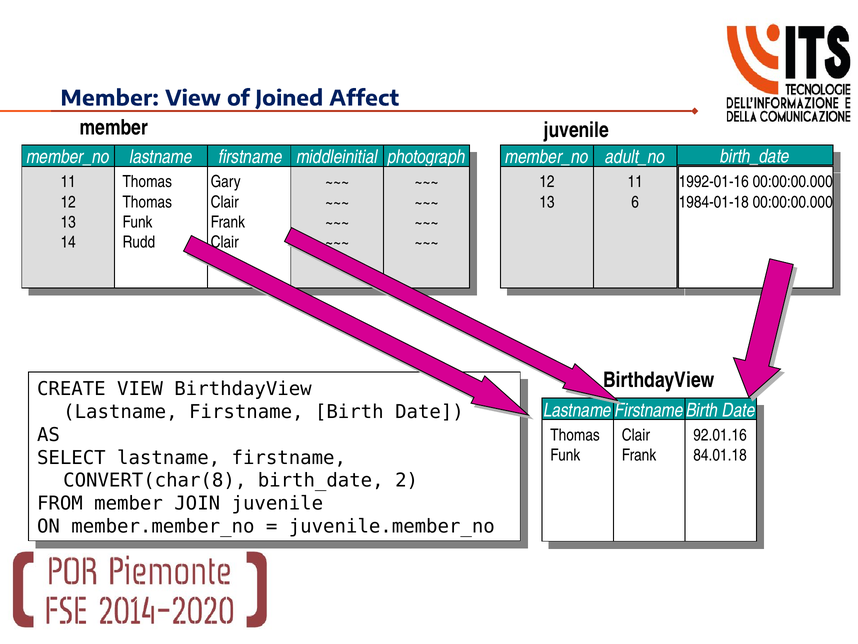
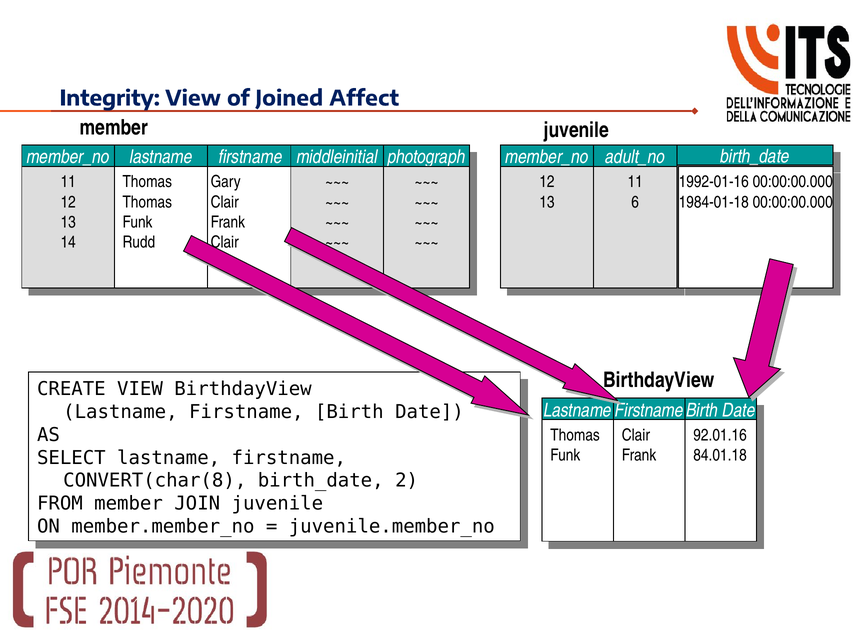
Member: Member -> Integrity (110, 98)
